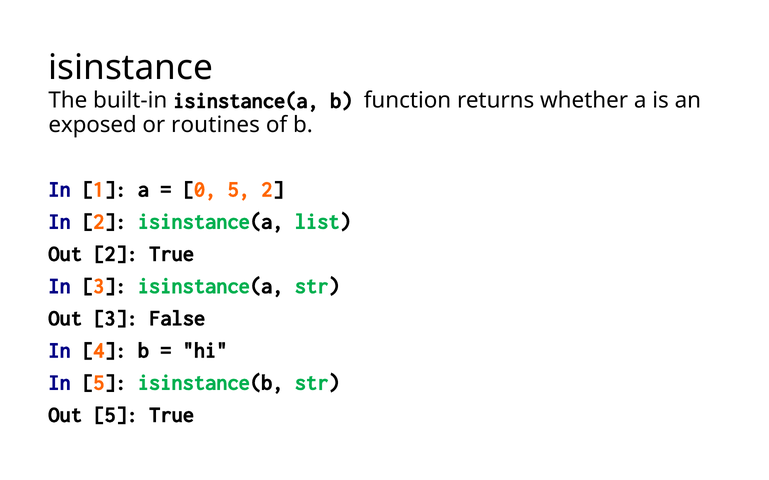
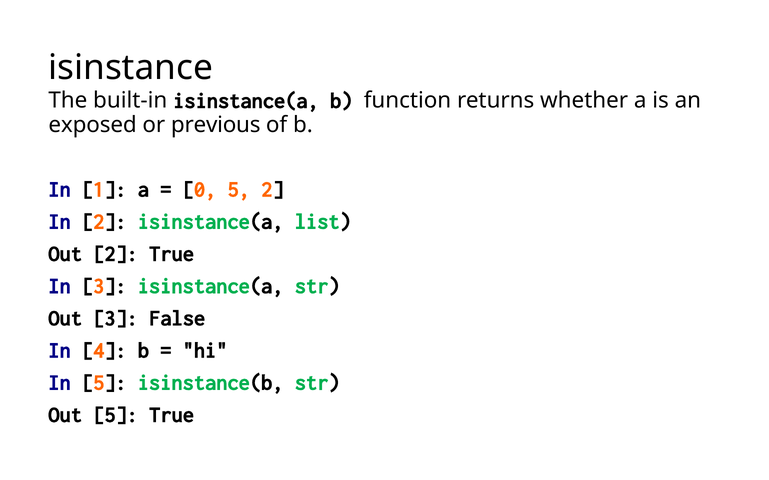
routines: routines -> previous (216, 125)
